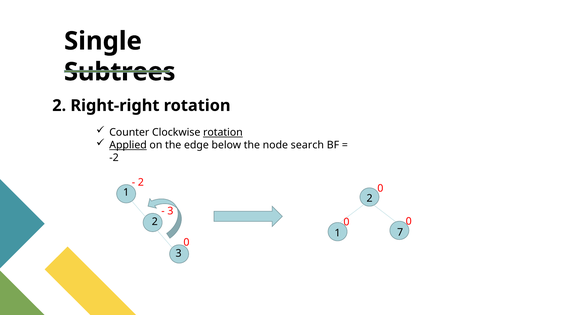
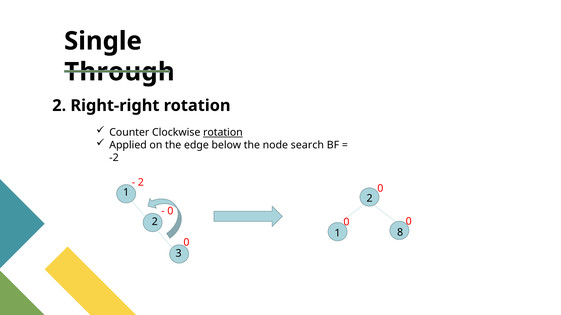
Subtrees: Subtrees -> Through (119, 72)
Applied underline: present -> none (128, 145)
3: 3 -> 0 (170, 211)
7: 7 -> 8 (400, 233)
